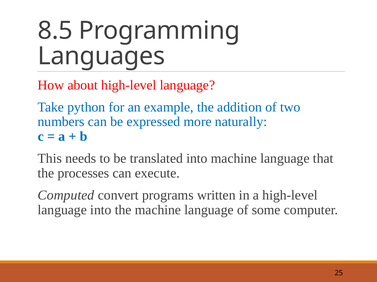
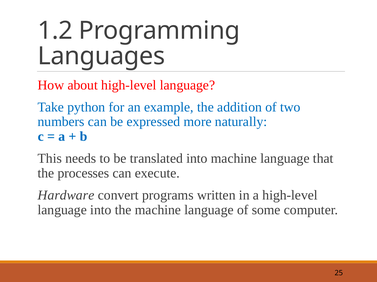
8.5: 8.5 -> 1.2 (55, 31)
Computed: Computed -> Hardware (66, 196)
